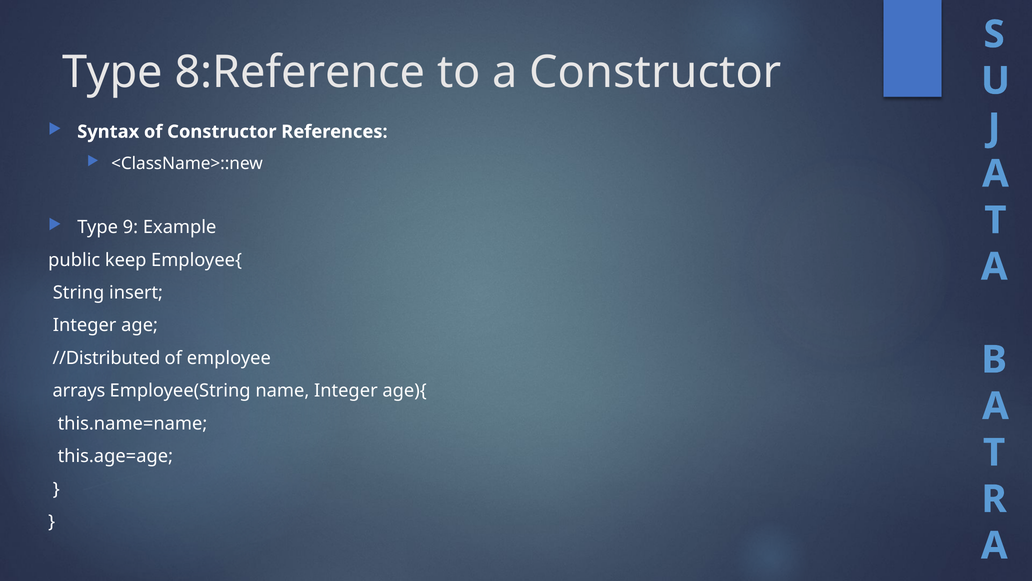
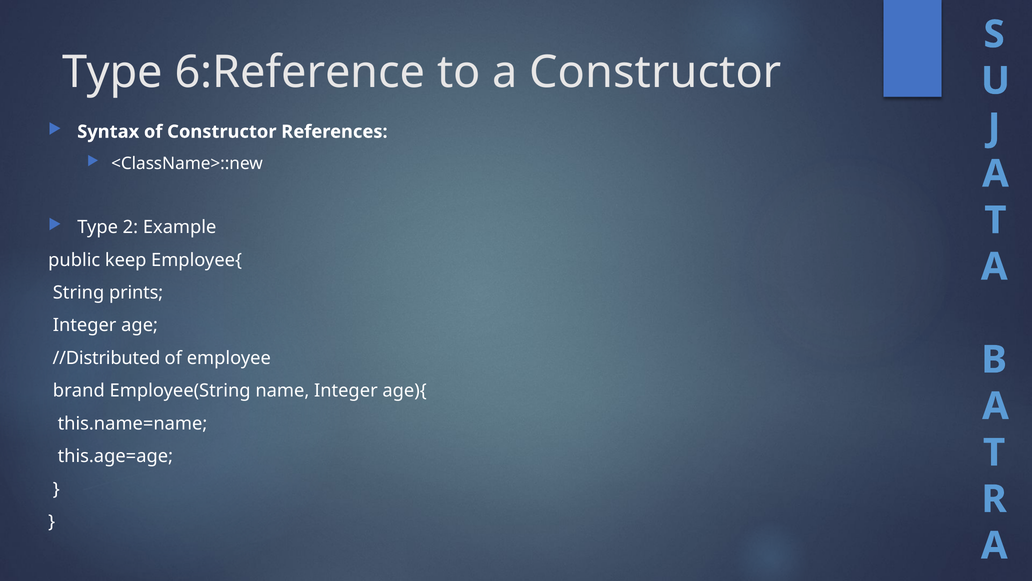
8:Reference: 8:Reference -> 6:Reference (300, 72)
9: 9 -> 2 (130, 227)
insert: insert -> prints (136, 292)
arrays: arrays -> brand (79, 391)
